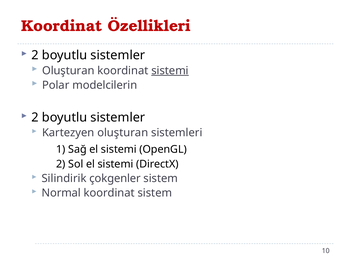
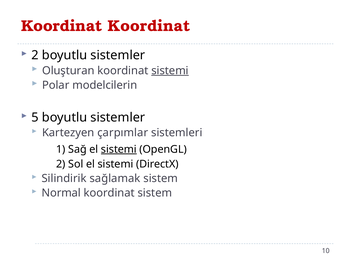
Koordinat Özellikleri: Özellikleri -> Koordinat (149, 26)
2: 2 -> 5 (35, 118)
Kartezyen oluşturan: oluşturan -> çarpımlar (123, 133)
sistemi underline: none -> present (119, 149)
çokgenler: çokgenler -> sağlamak (115, 179)
